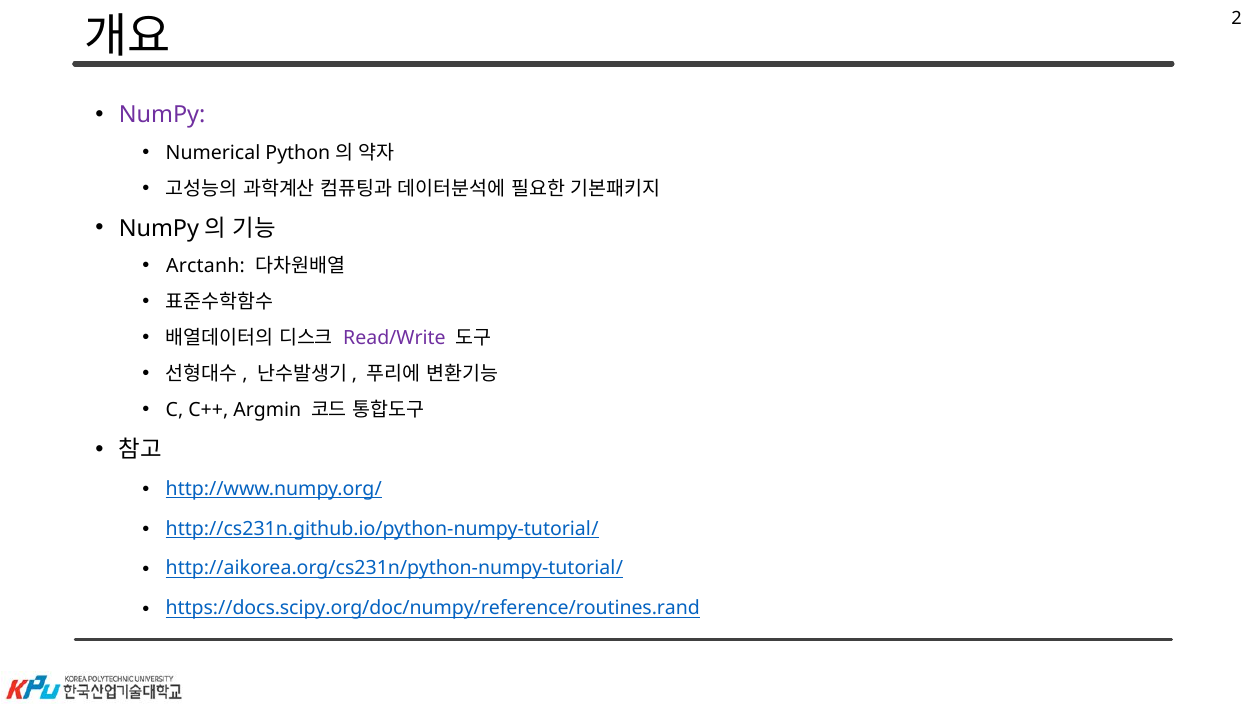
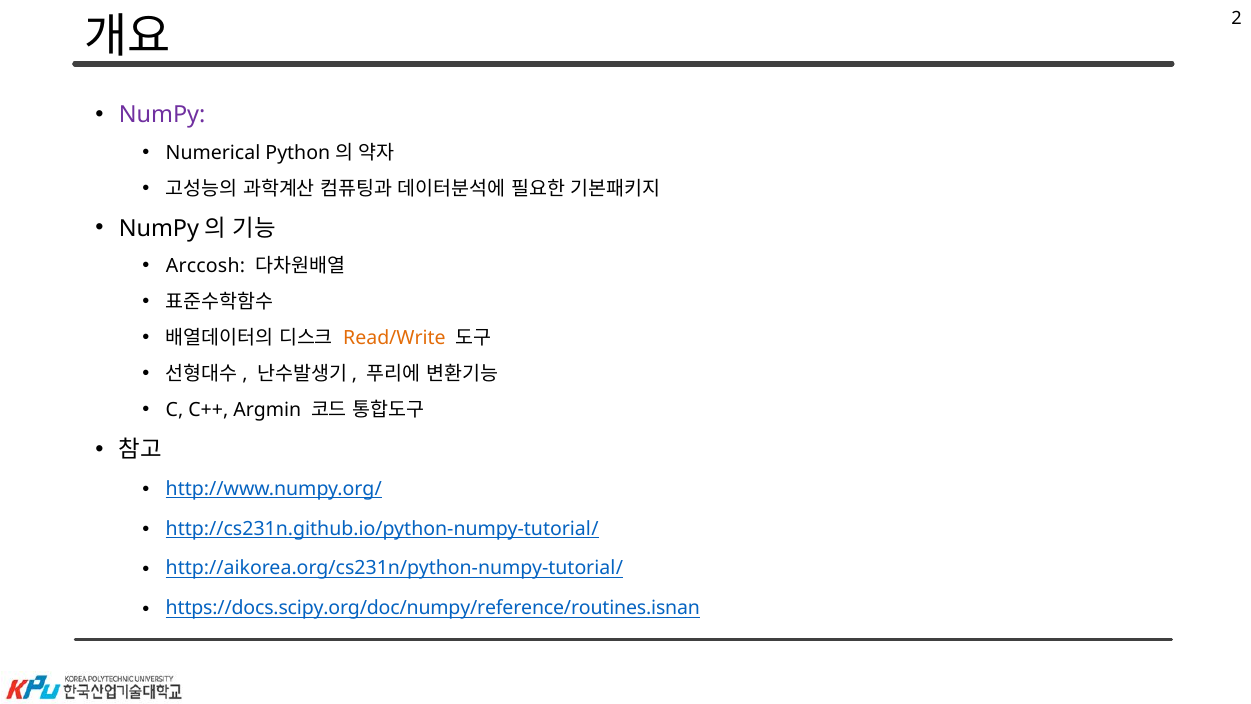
Arctanh: Arctanh -> Arccosh (205, 266)
Read/Write colour: purple -> orange (394, 338)
https://docs.scipy.org/doc/numpy/reference/routines.rand: https://docs.scipy.org/doc/numpy/reference/routines.rand -> https://docs.scipy.org/doc/numpy/reference/routines.isnan (433, 608)
